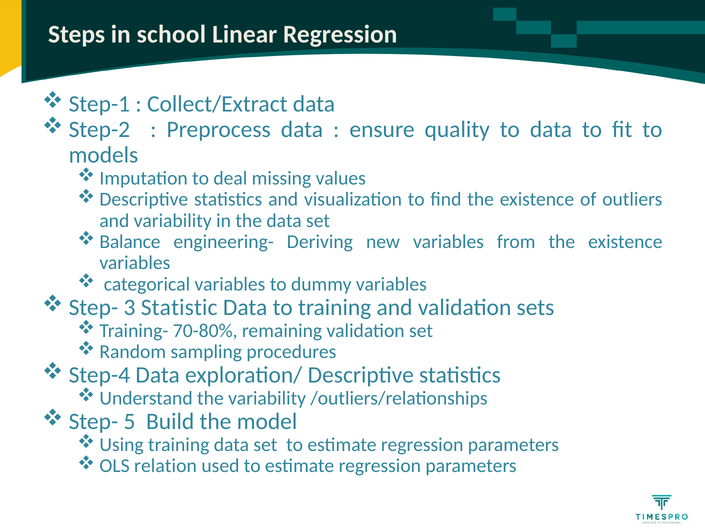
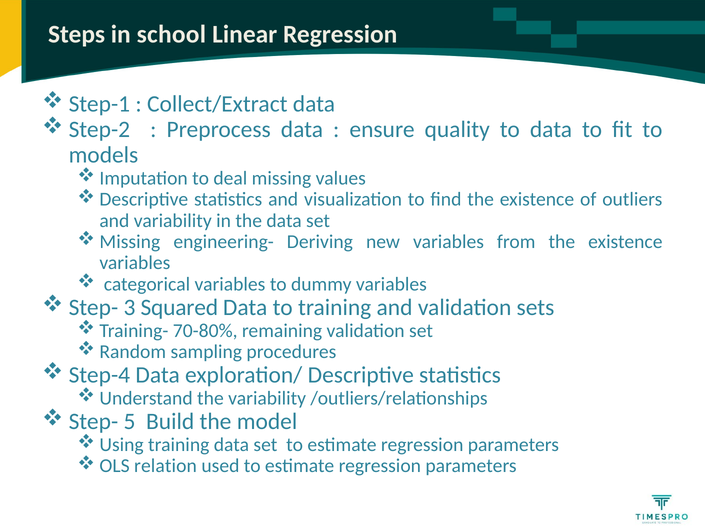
Balance: Balance -> Missing (130, 242)
Statistic: Statistic -> Squared (179, 307)
